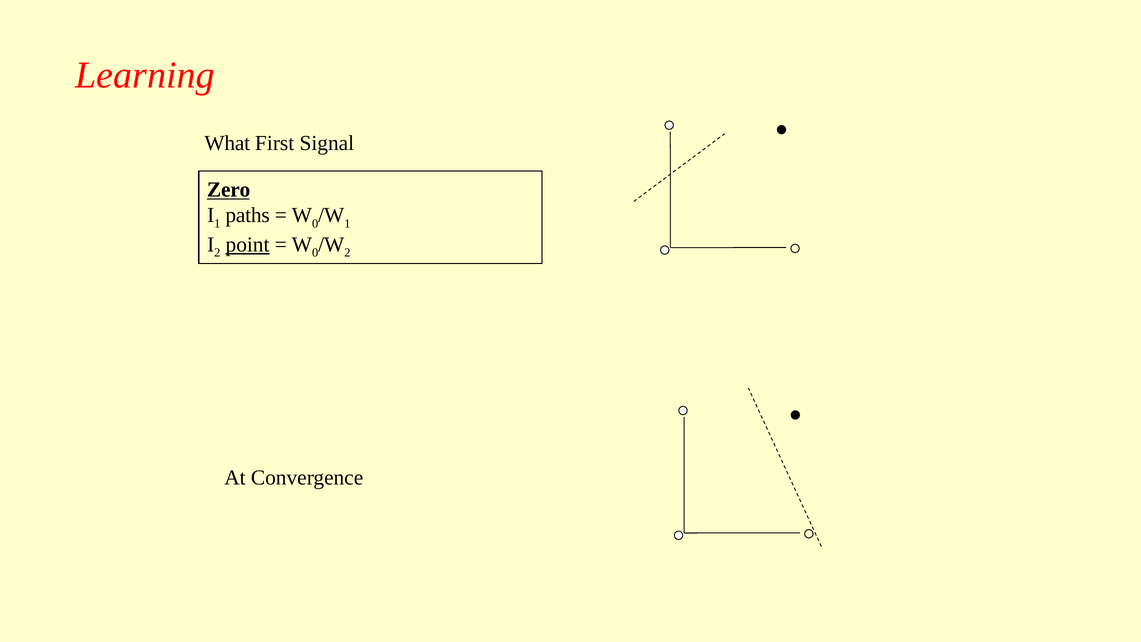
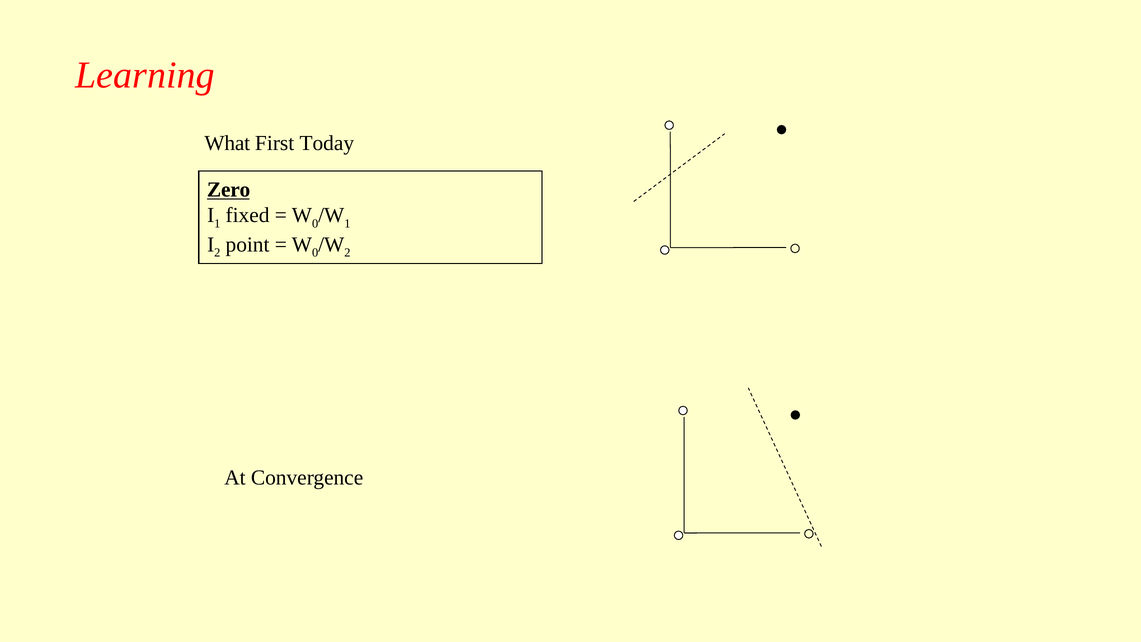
Signal: Signal -> Today (327, 143)
paths: paths -> fixed (248, 215)
point underline: present -> none (248, 244)
